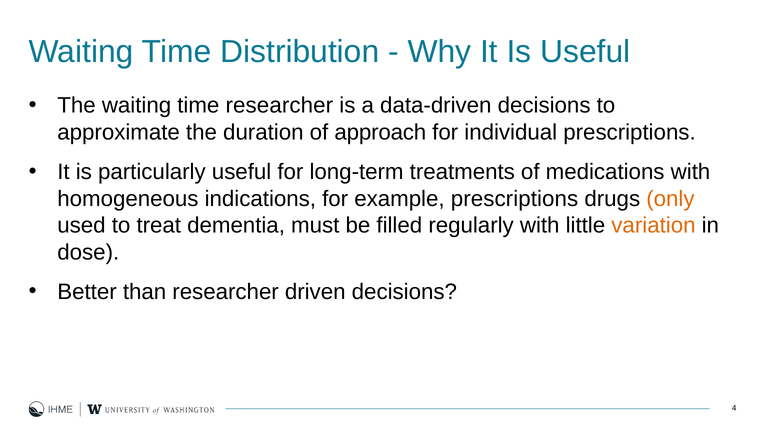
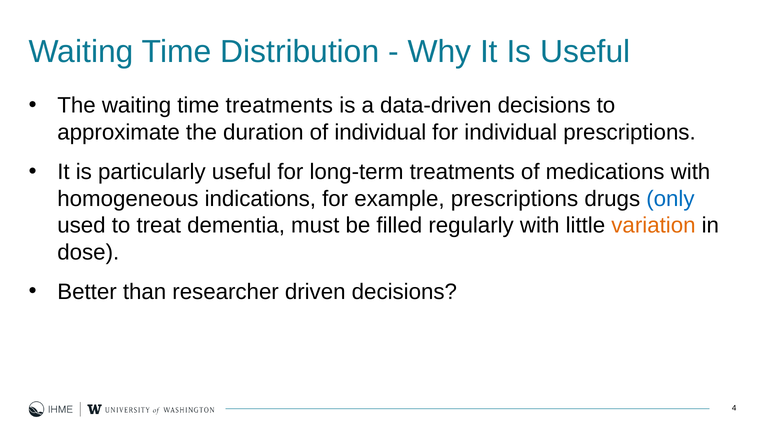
time researcher: researcher -> treatments (279, 106)
of approach: approach -> individual (380, 132)
only colour: orange -> blue (670, 199)
